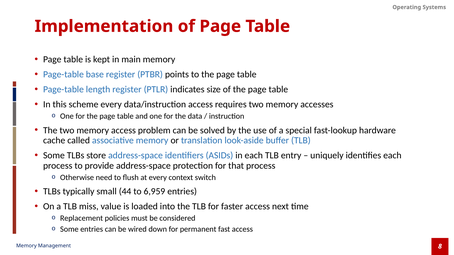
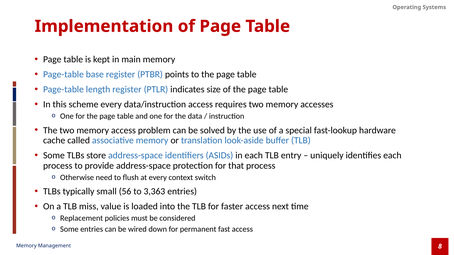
44: 44 -> 56 (125, 192)
6,959: 6,959 -> 3,363 (154, 192)
